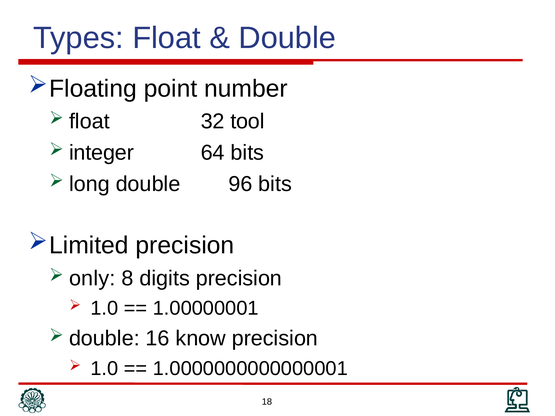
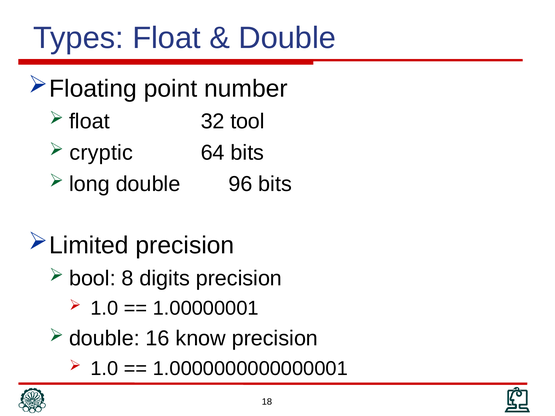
integer: integer -> cryptic (101, 153)
only: only -> bool (92, 278)
